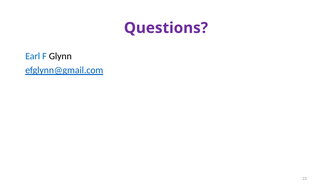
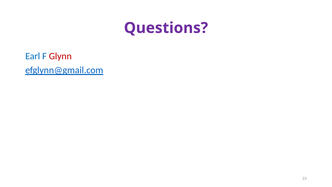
Glynn colour: black -> red (60, 56)
